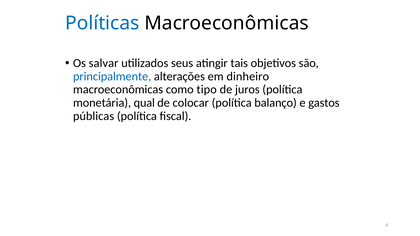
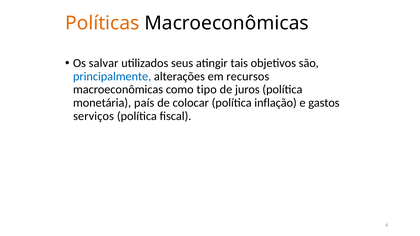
Políticas colour: blue -> orange (102, 23)
dinheiro: dinheiro -> recursos (248, 76)
qual: qual -> país (144, 103)
balanço: balanço -> inflação (276, 103)
públicas: públicas -> serviços (94, 116)
